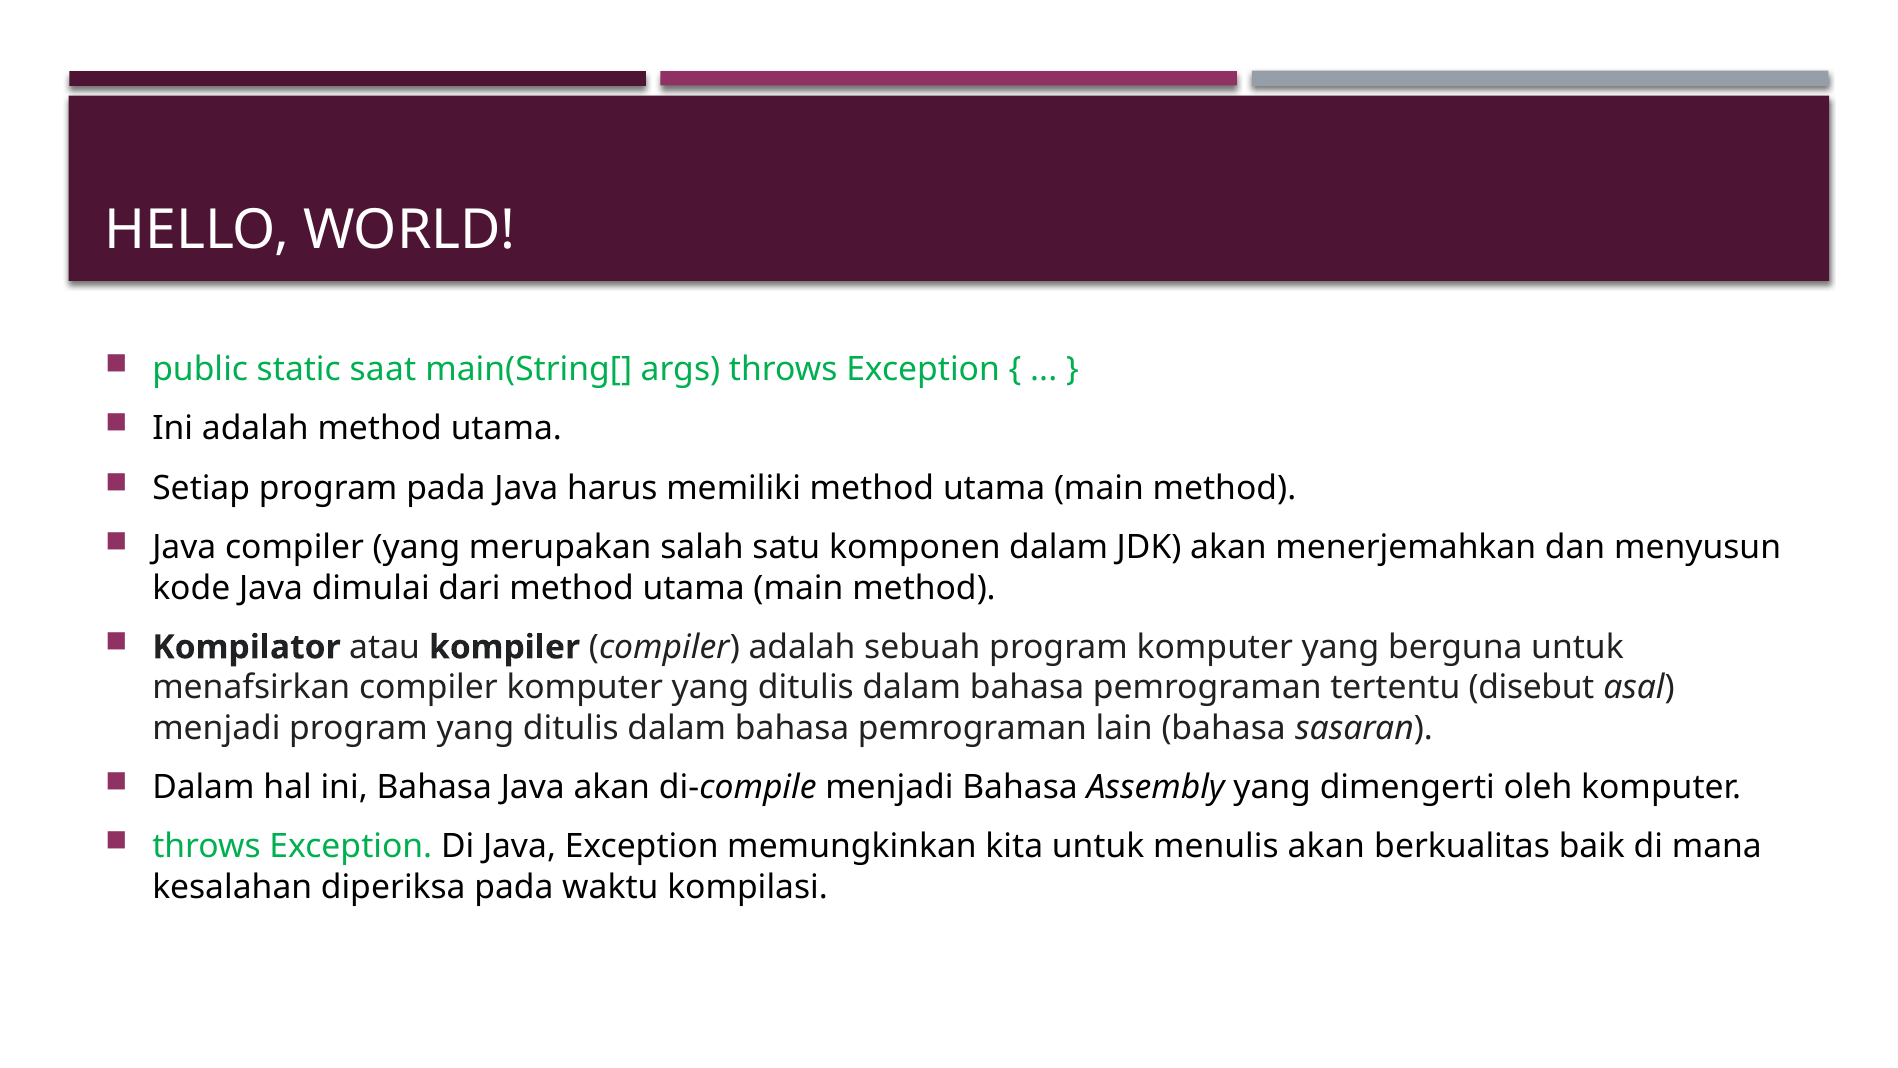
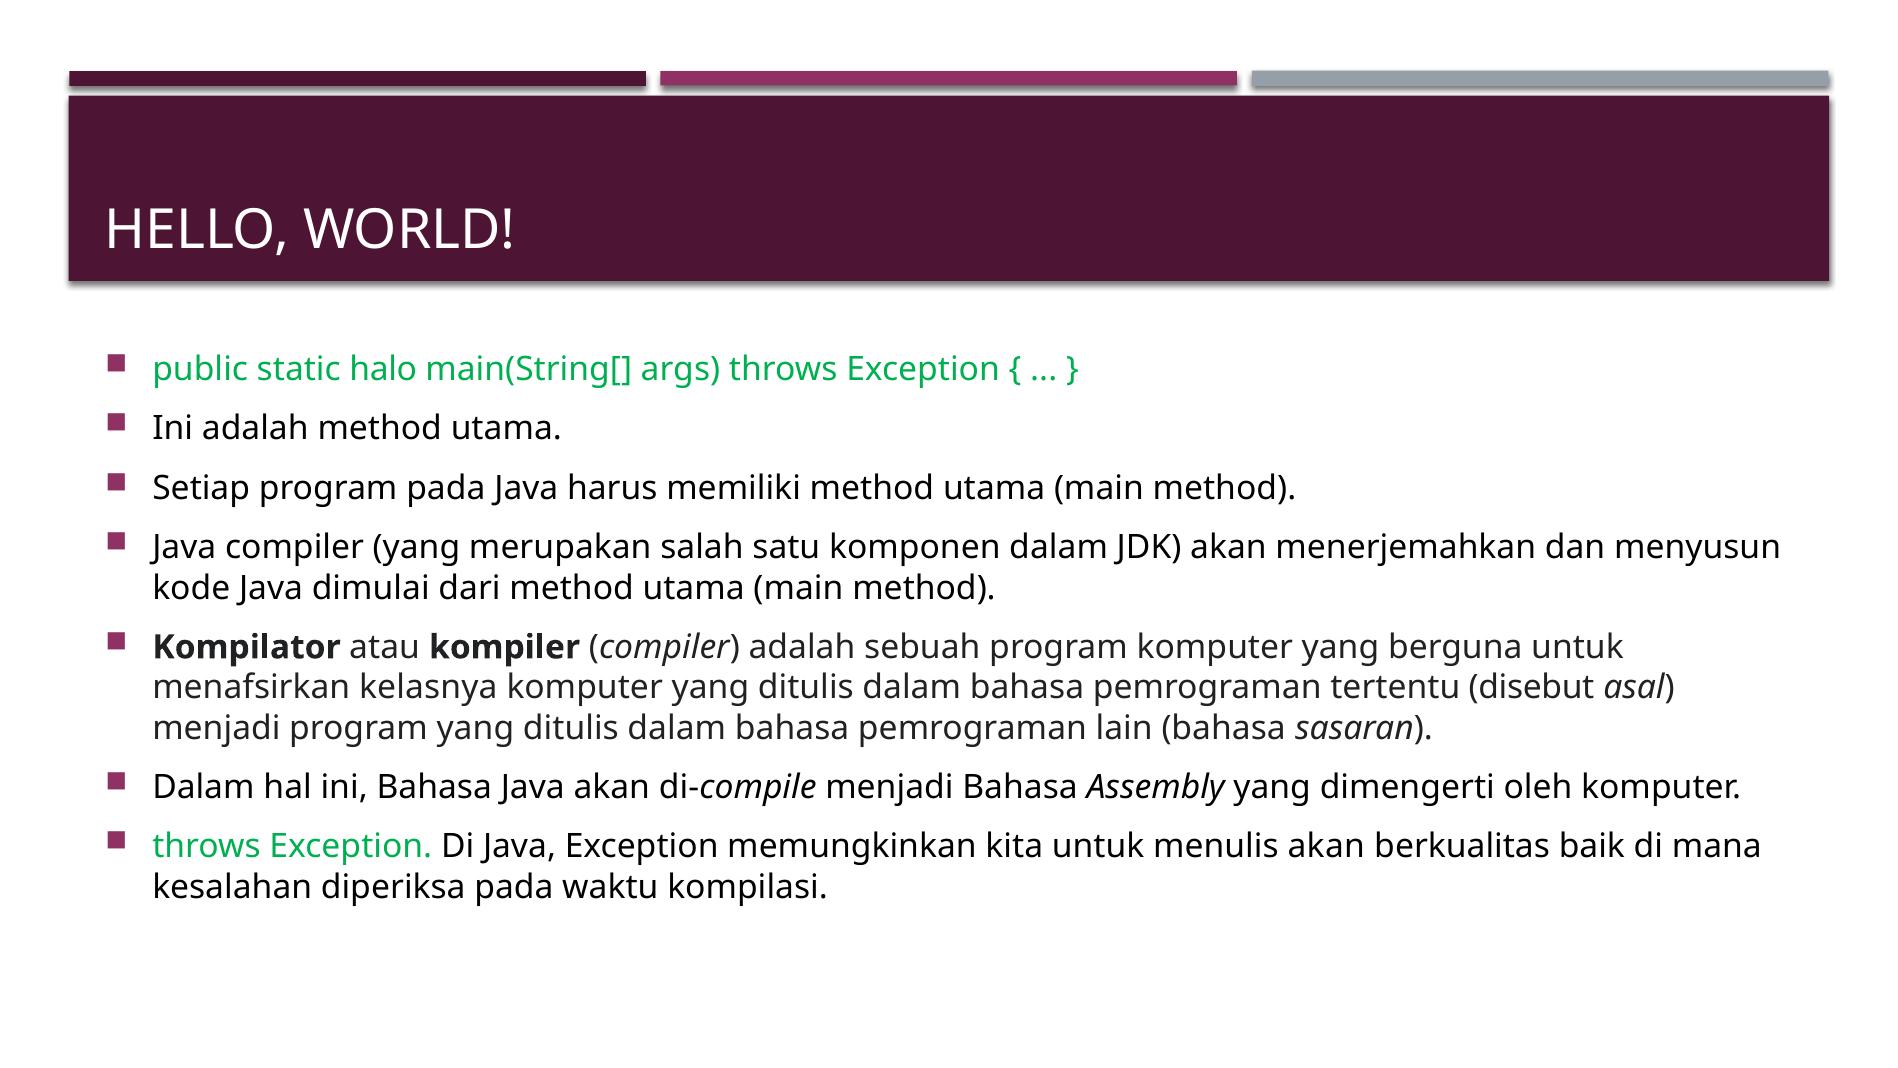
saat: saat -> halo (383, 369)
menafsirkan compiler: compiler -> kelasnya (428, 687)
